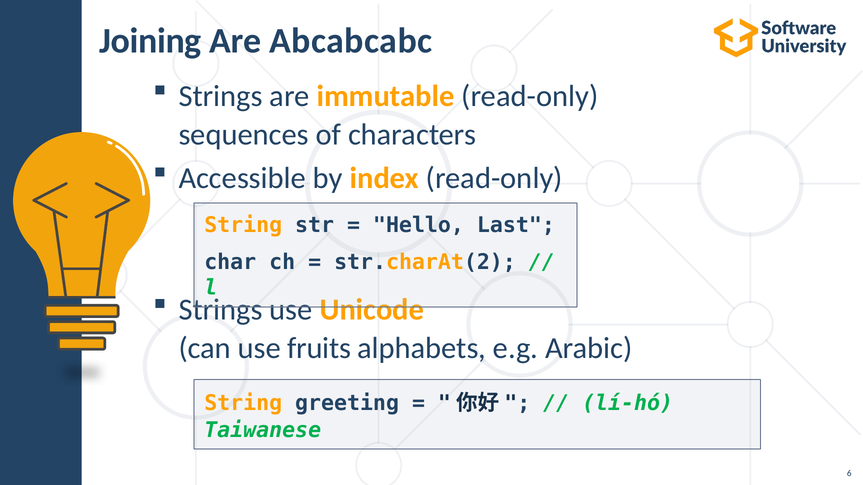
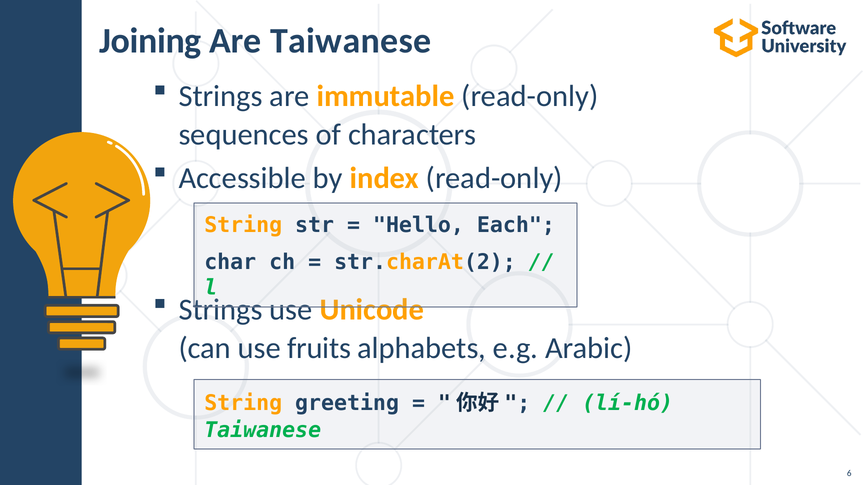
Are Abcabcabc: Abcabcabc -> Taiwanese (351, 41)
Last: Last -> Each (516, 225)
